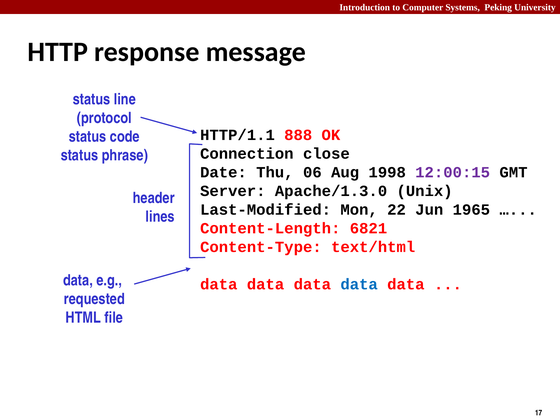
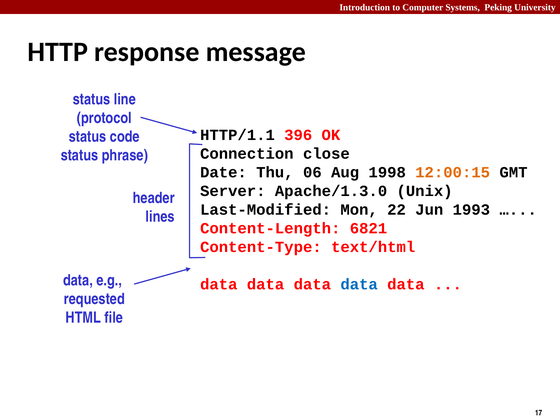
888: 888 -> 396 (298, 135)
12:00:15 colour: purple -> orange (453, 172)
1965: 1965 -> 1993 (471, 210)
